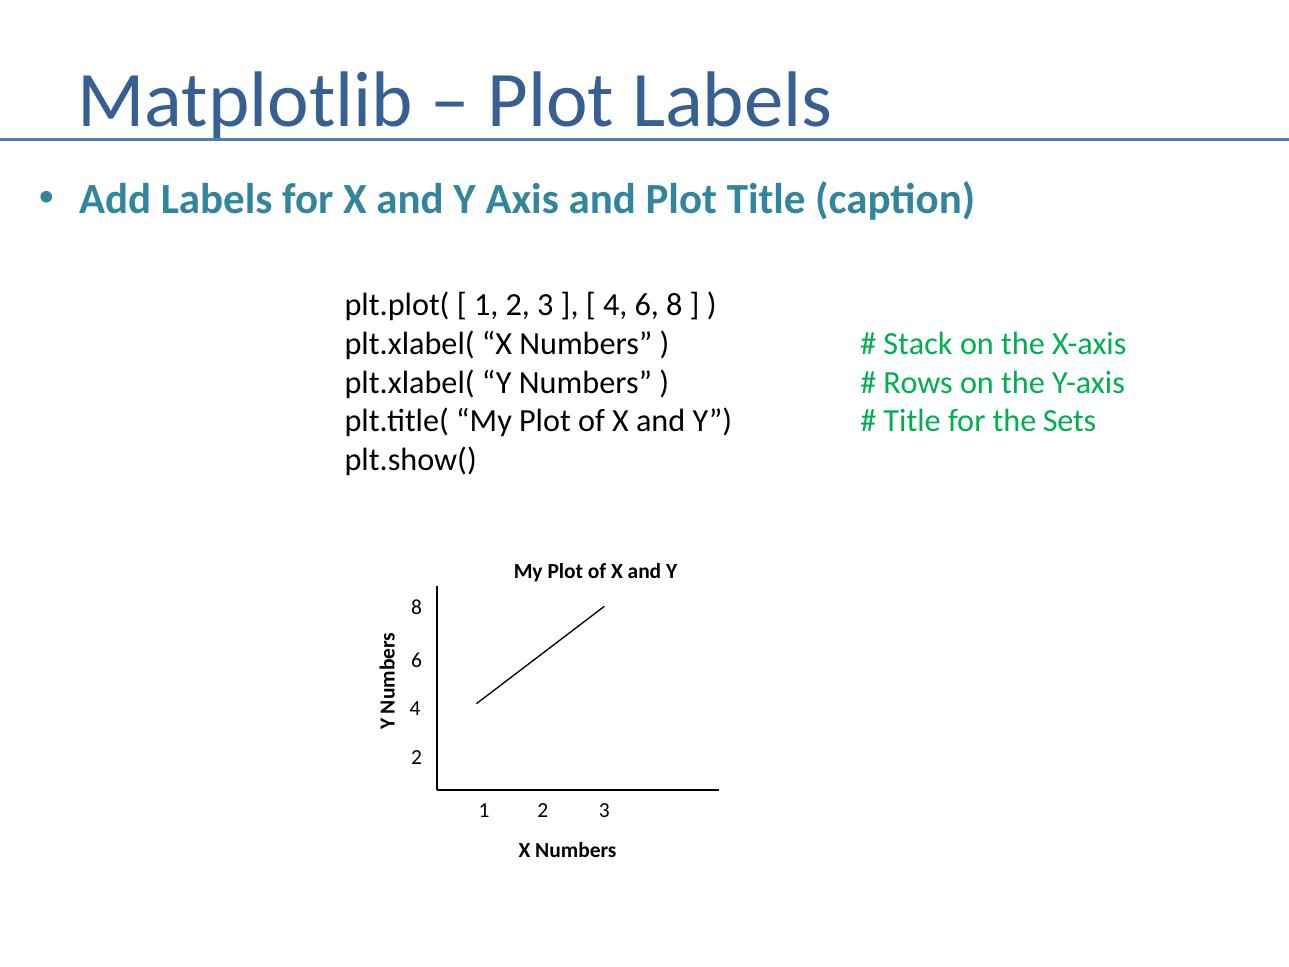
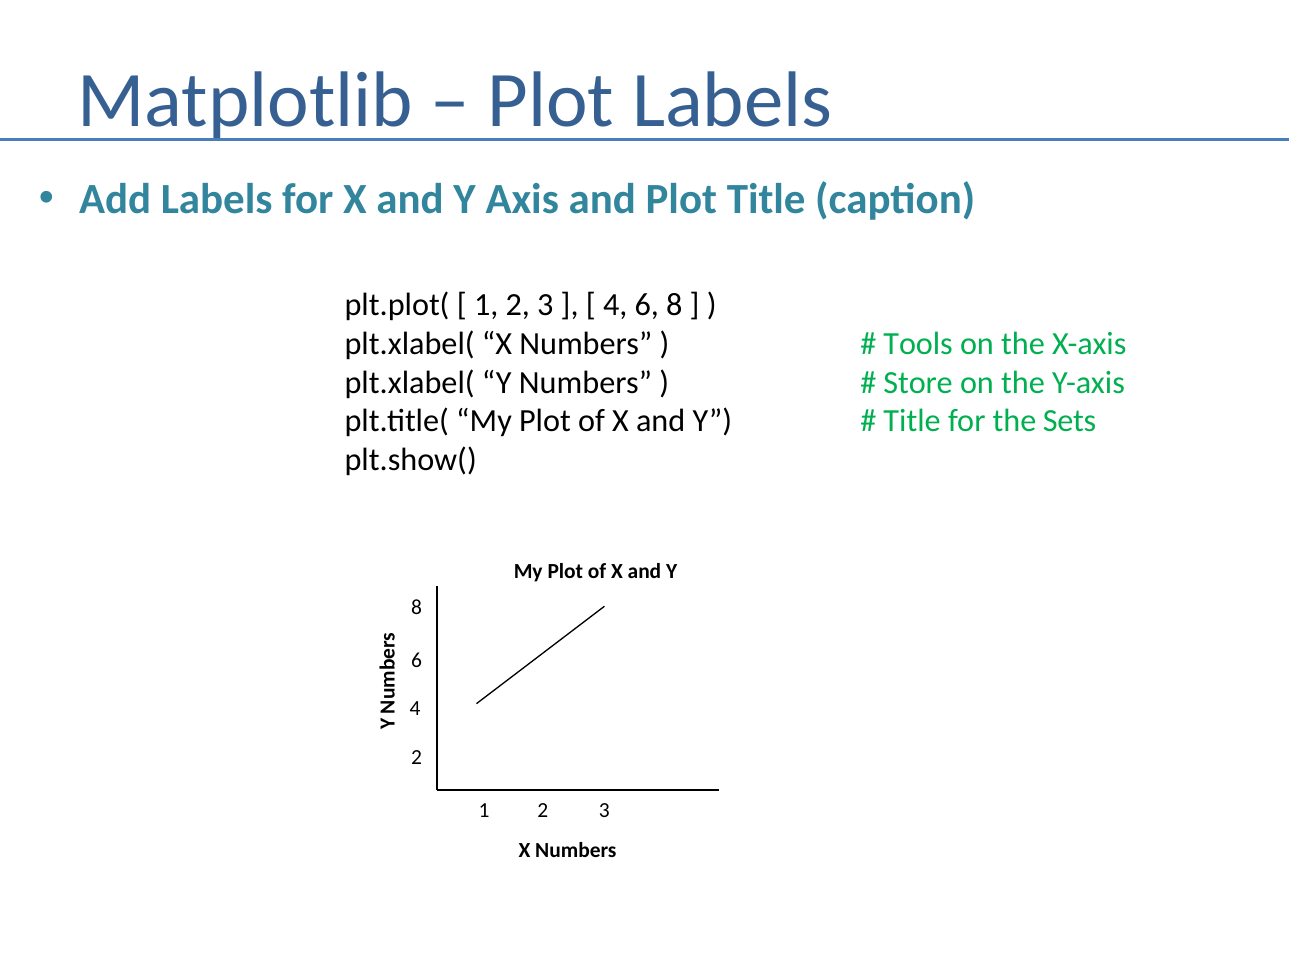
Stack: Stack -> Tools (918, 344)
Rows: Rows -> Store (918, 382)
